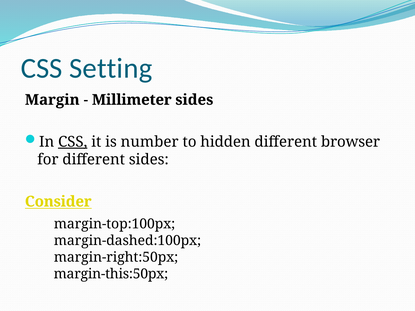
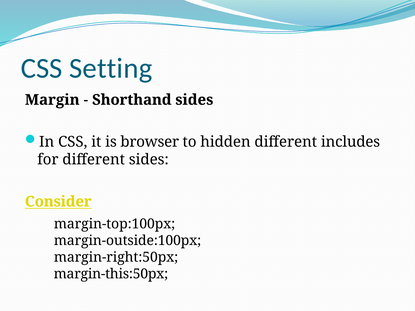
Millimeter: Millimeter -> Shorthand (132, 100)
CSS underline: present -> none (73, 142)
number: number -> browser (150, 142)
browser: browser -> includes (351, 142)
margin-dashed:100px: margin-dashed:100px -> margin-outside:100px (128, 241)
